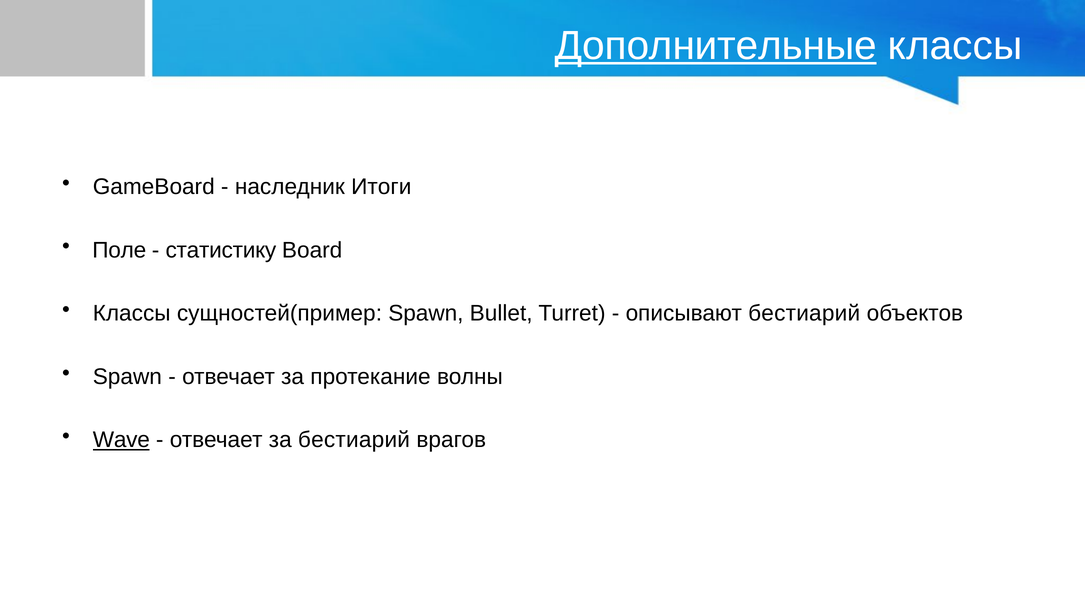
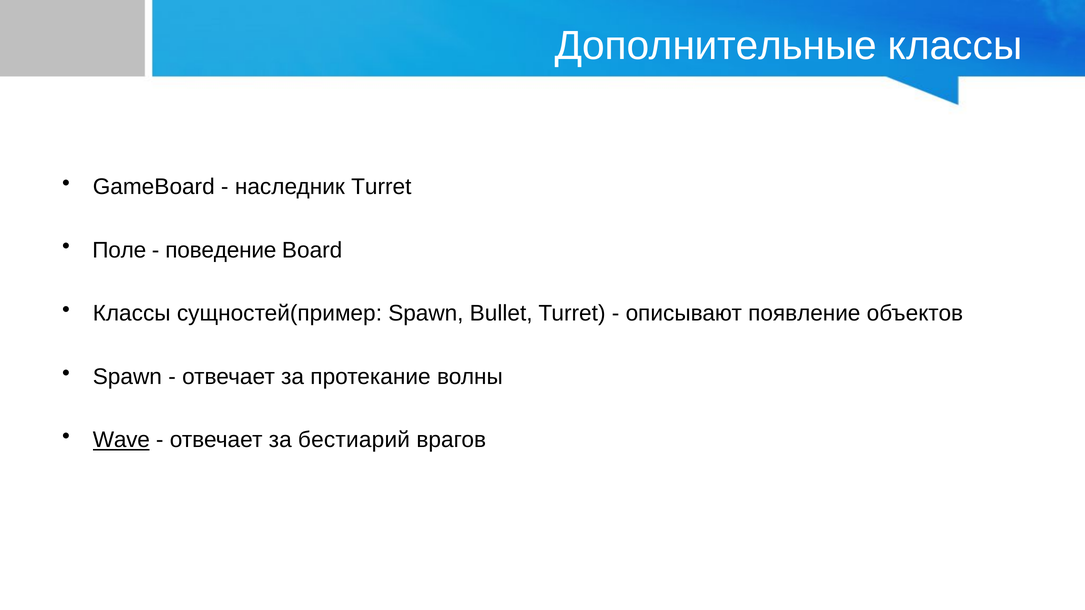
Дополнительные underline: present -> none (716, 46)
наследник Итоги: Итоги -> Turret (381, 187)
статистику: статистику -> поведение (221, 250)
описывают бестиарий: бестиарий -> появление (804, 314)
